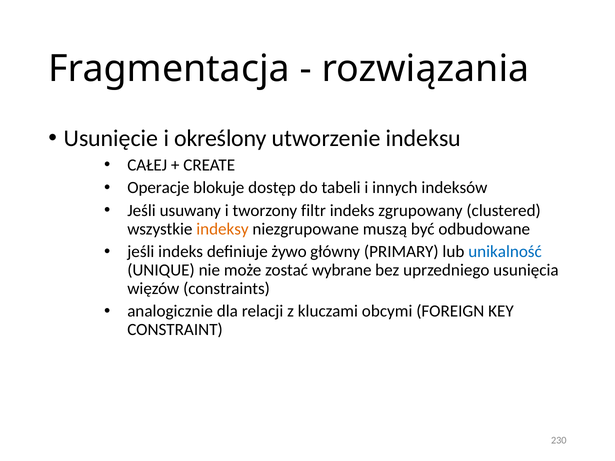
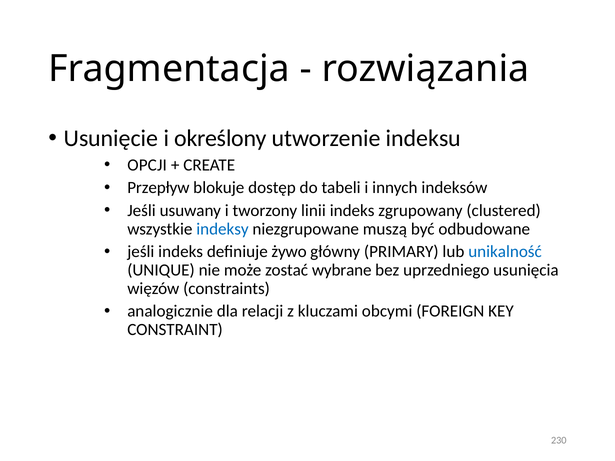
CAŁEJ: CAŁEJ -> OPCJI (147, 165)
Operacje: Operacje -> Przepływ (158, 188)
filtr: filtr -> linii (313, 211)
indeksy colour: orange -> blue (222, 229)
